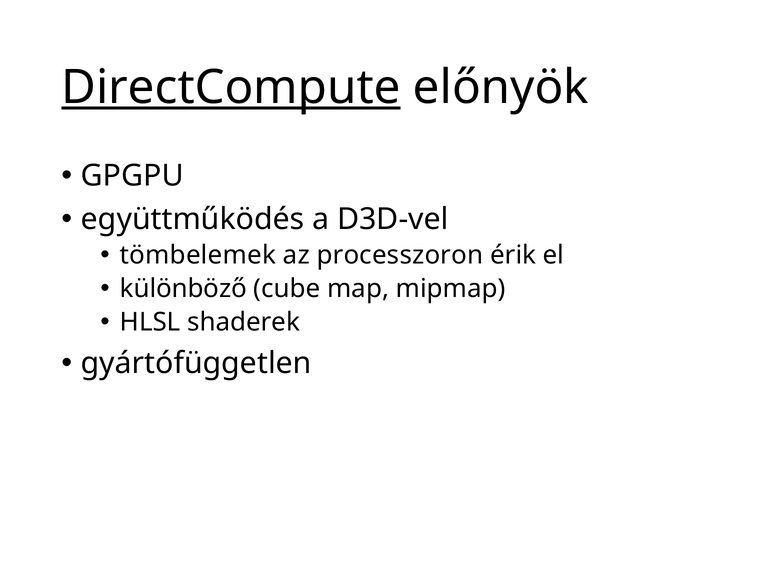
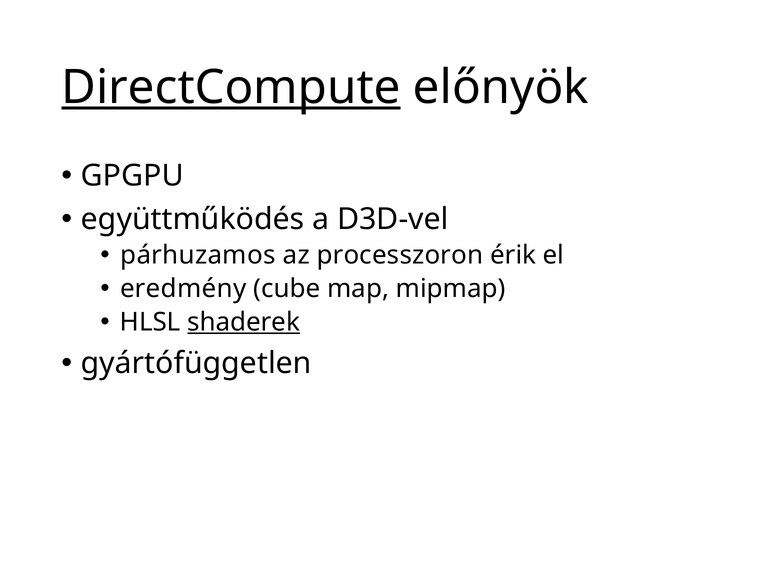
tömbelemek: tömbelemek -> párhuzamos (198, 255)
különböző: különböző -> eredmény (183, 289)
shaderek underline: none -> present (244, 322)
